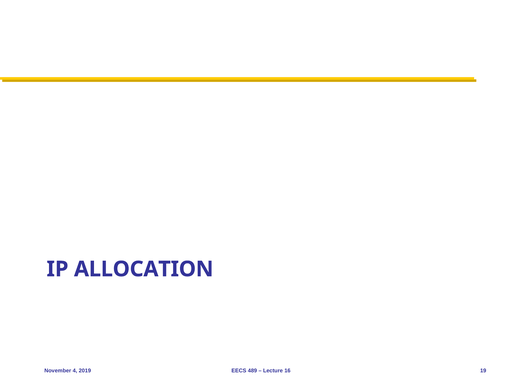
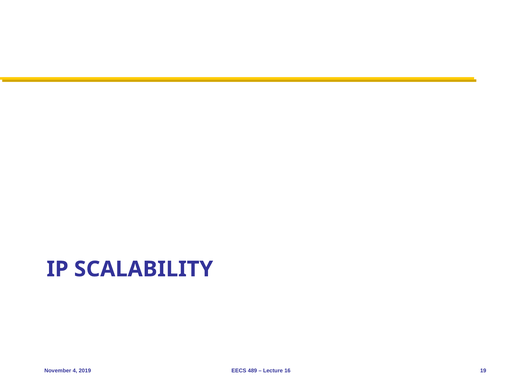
ALLOCATION: ALLOCATION -> SCALABILITY (144, 269)
